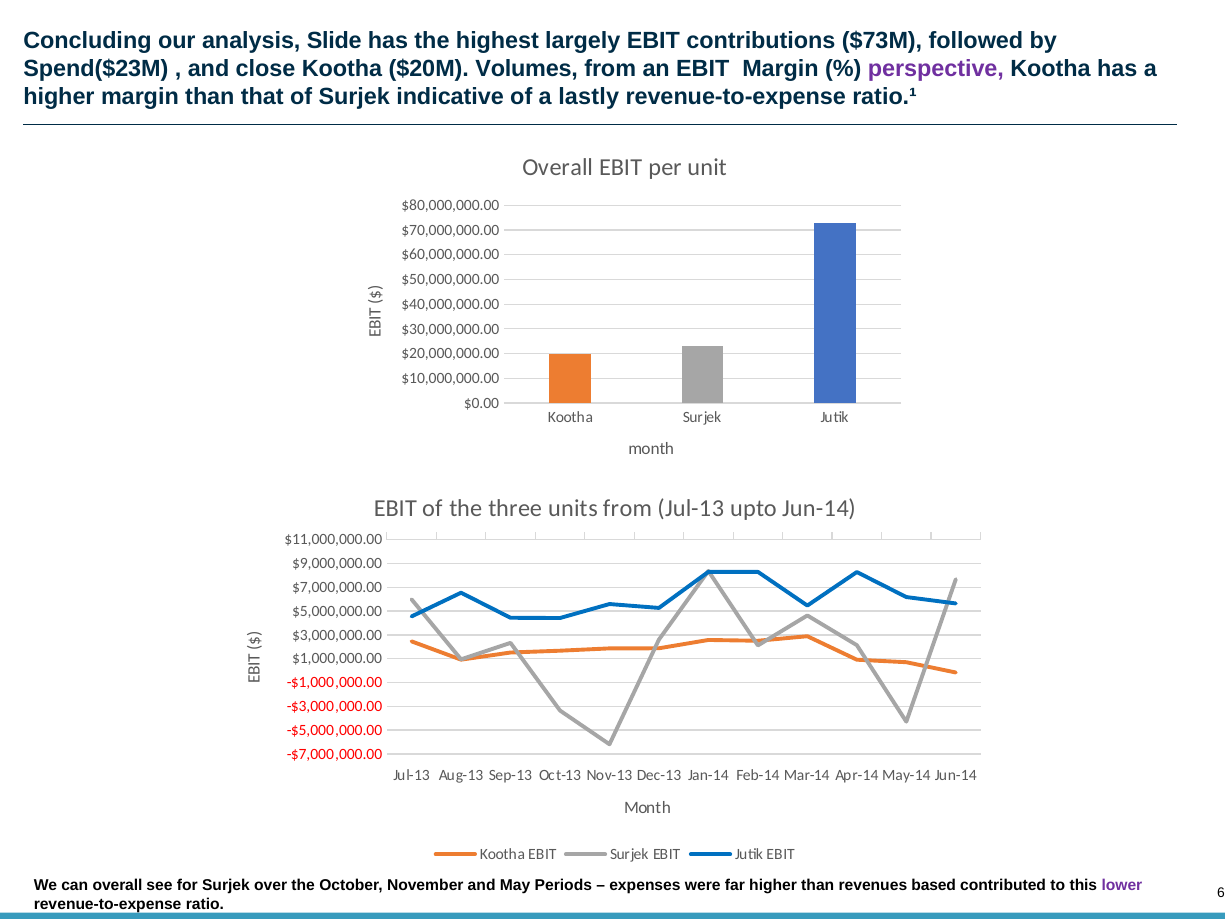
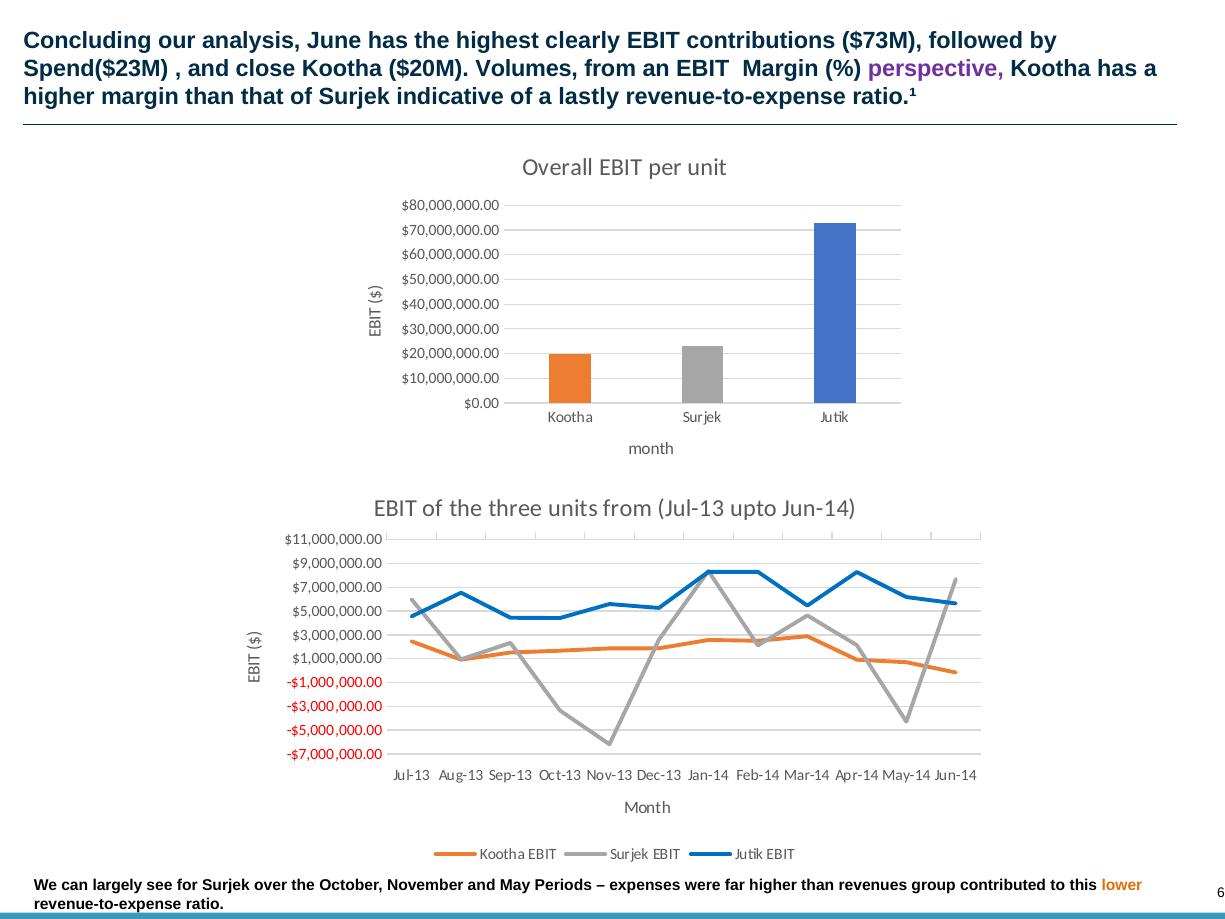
Slide: Slide -> June (334, 41)
largely: largely -> clearly (583, 41)
can overall: overall -> largely (118, 885)
based: based -> group (934, 885)
lower colour: purple -> orange (1122, 885)
